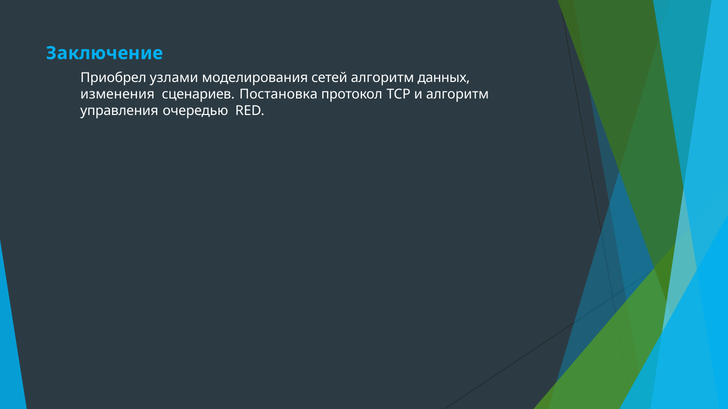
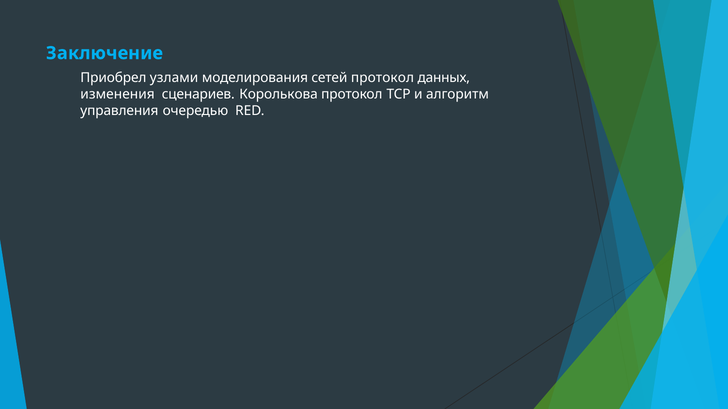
сетей алгоритм: алгоритм -> протокол (382, 78)
Постановка: Постановка -> Королькова (279, 94)
